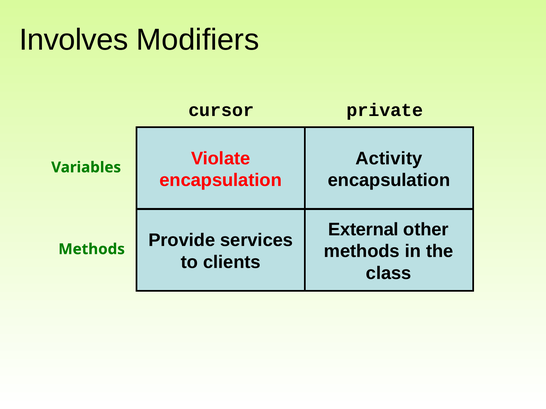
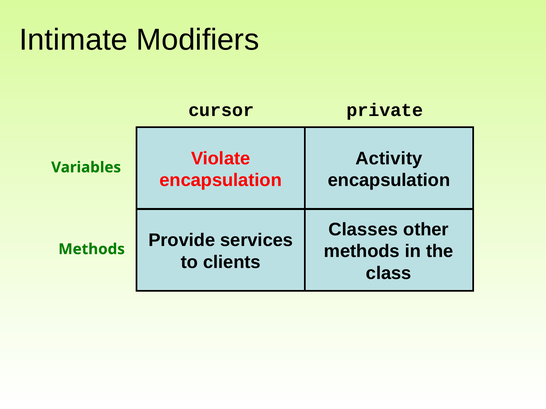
Involves: Involves -> Intimate (73, 40)
External: External -> Classes (363, 230)
